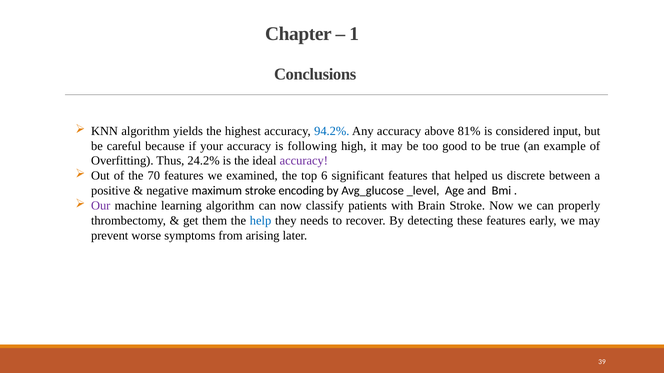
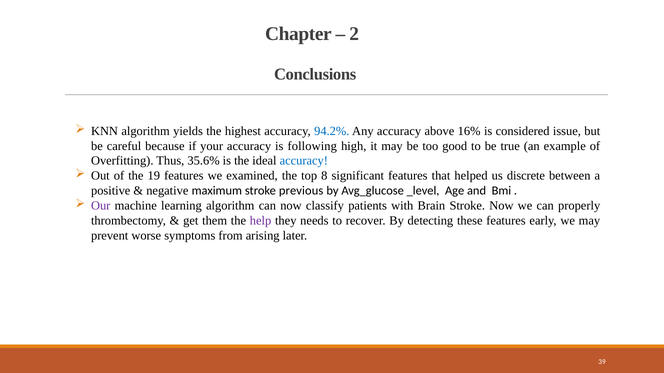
1: 1 -> 2 (354, 34)
81%: 81% -> 16% (469, 131)
input: input -> issue (567, 131)
24.2%: 24.2% -> 35.6% (204, 161)
accuracy colour: purple -> blue (304, 161)
70: 70 -> 19 (154, 176)
6: 6 -> 8 (324, 176)
encoding: encoding -> previous (301, 191)
help colour: blue -> purple (261, 221)
